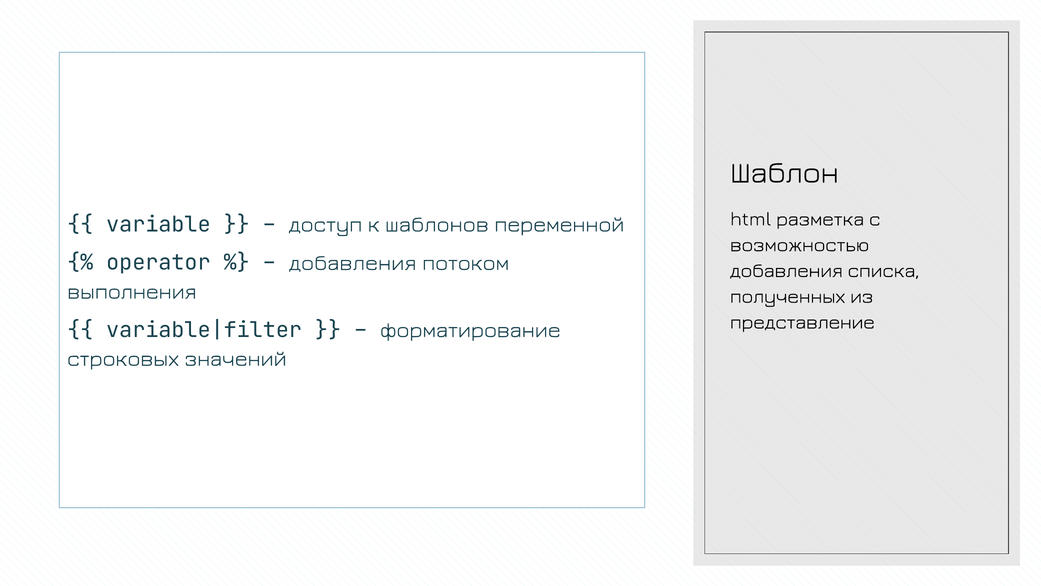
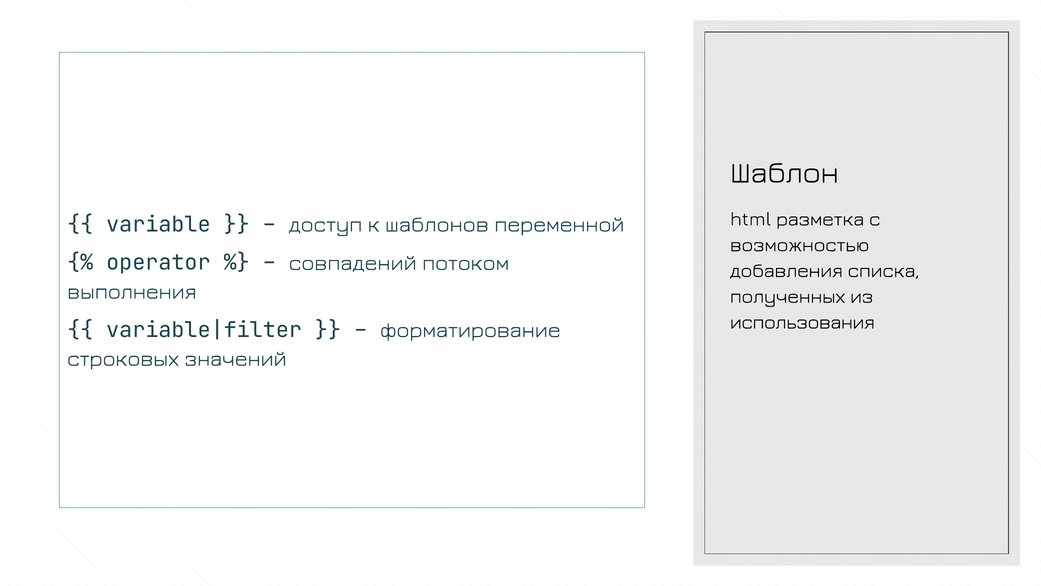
добавления: добавления -> совпадений (353, 263)
представление: представление -> использования (802, 322)
